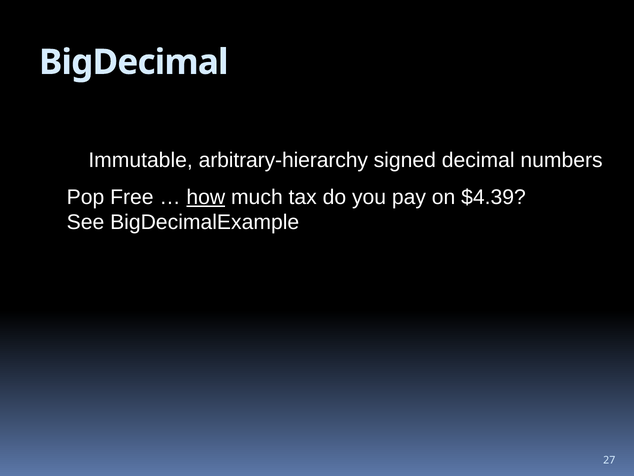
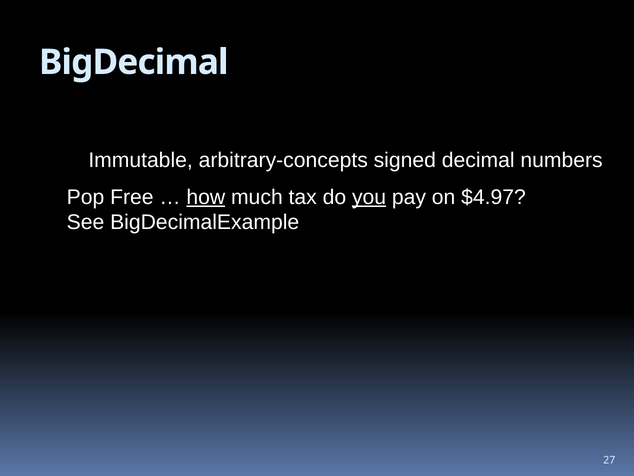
arbitrary-hierarchy: arbitrary-hierarchy -> arbitrary-concepts (283, 160)
you underline: none -> present (369, 197)
$4.39: $4.39 -> $4.97 (494, 197)
